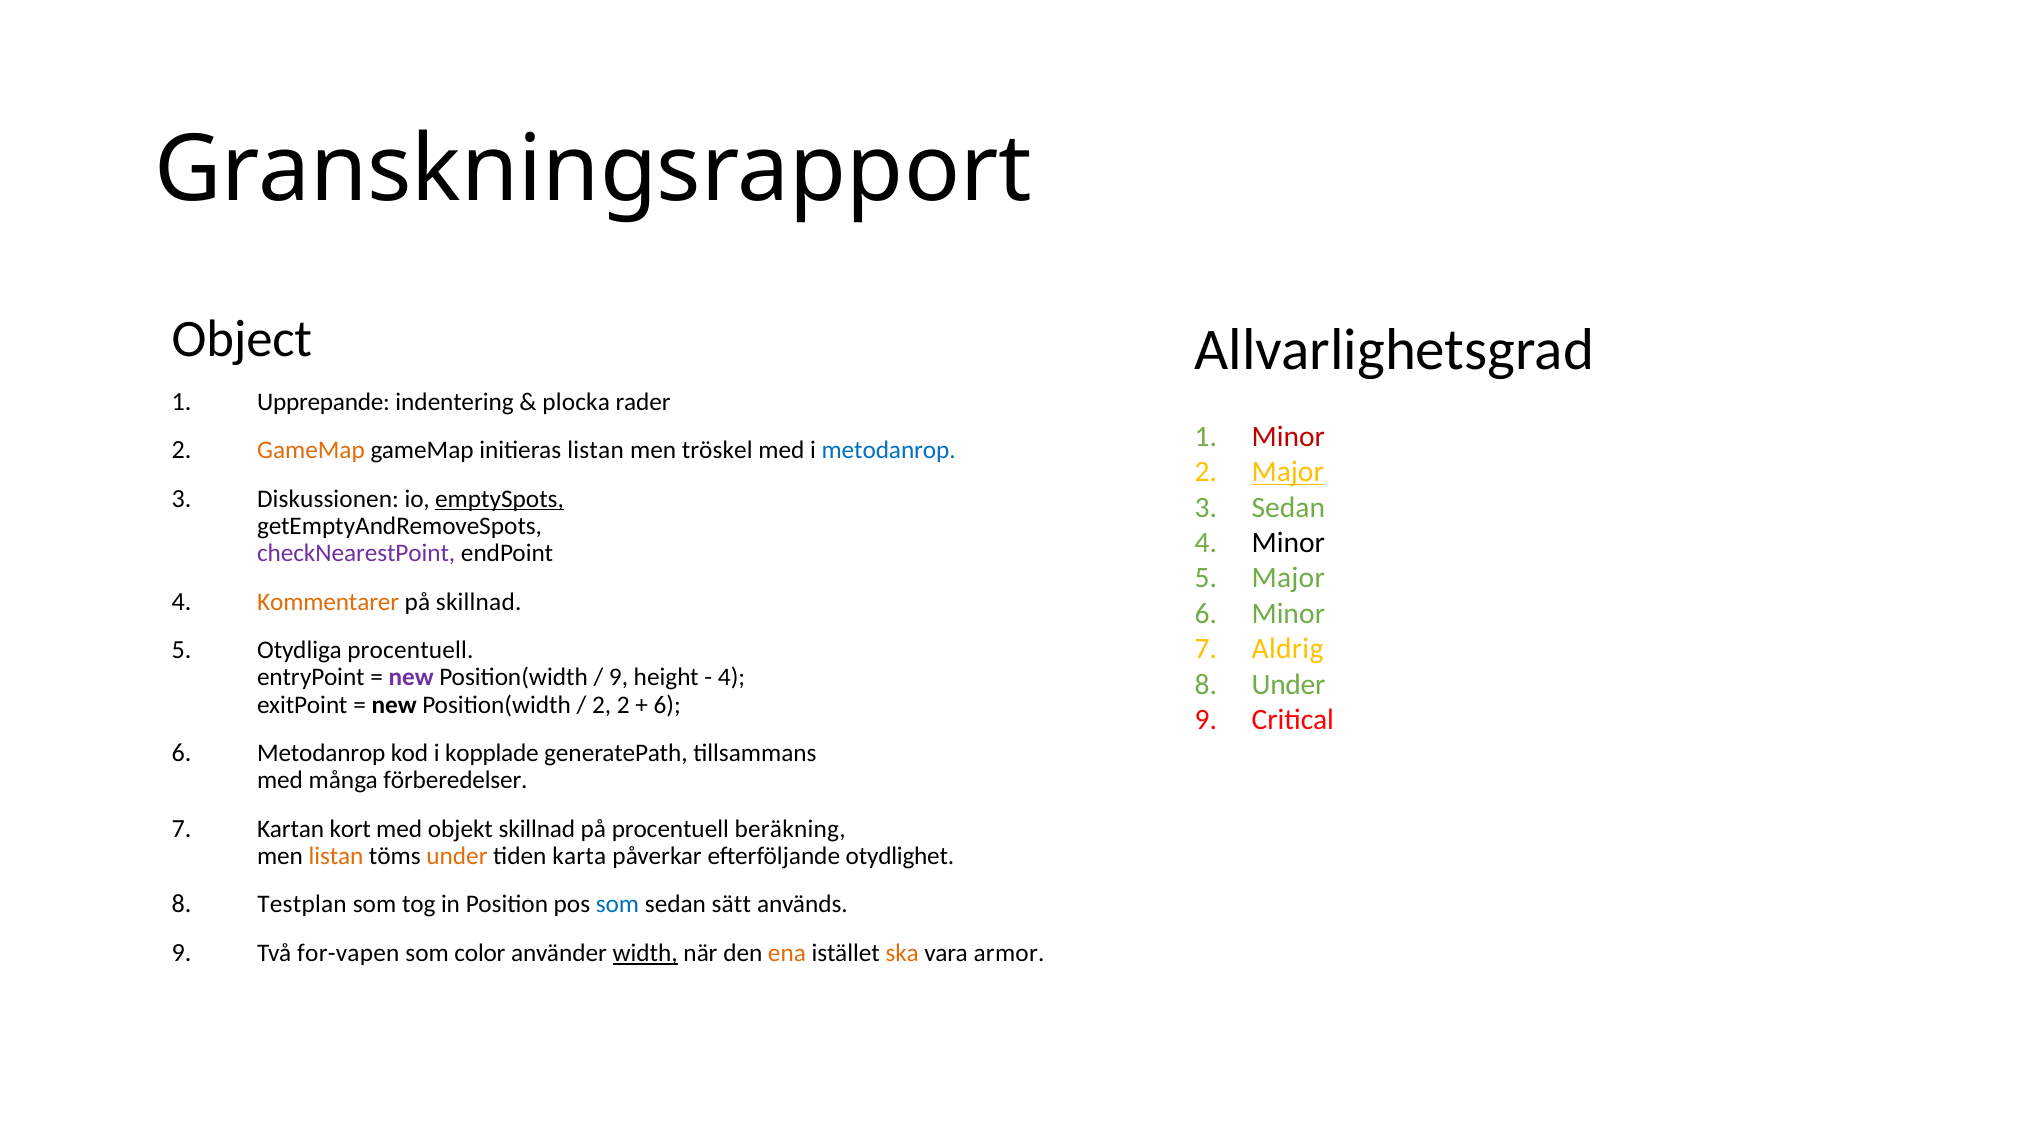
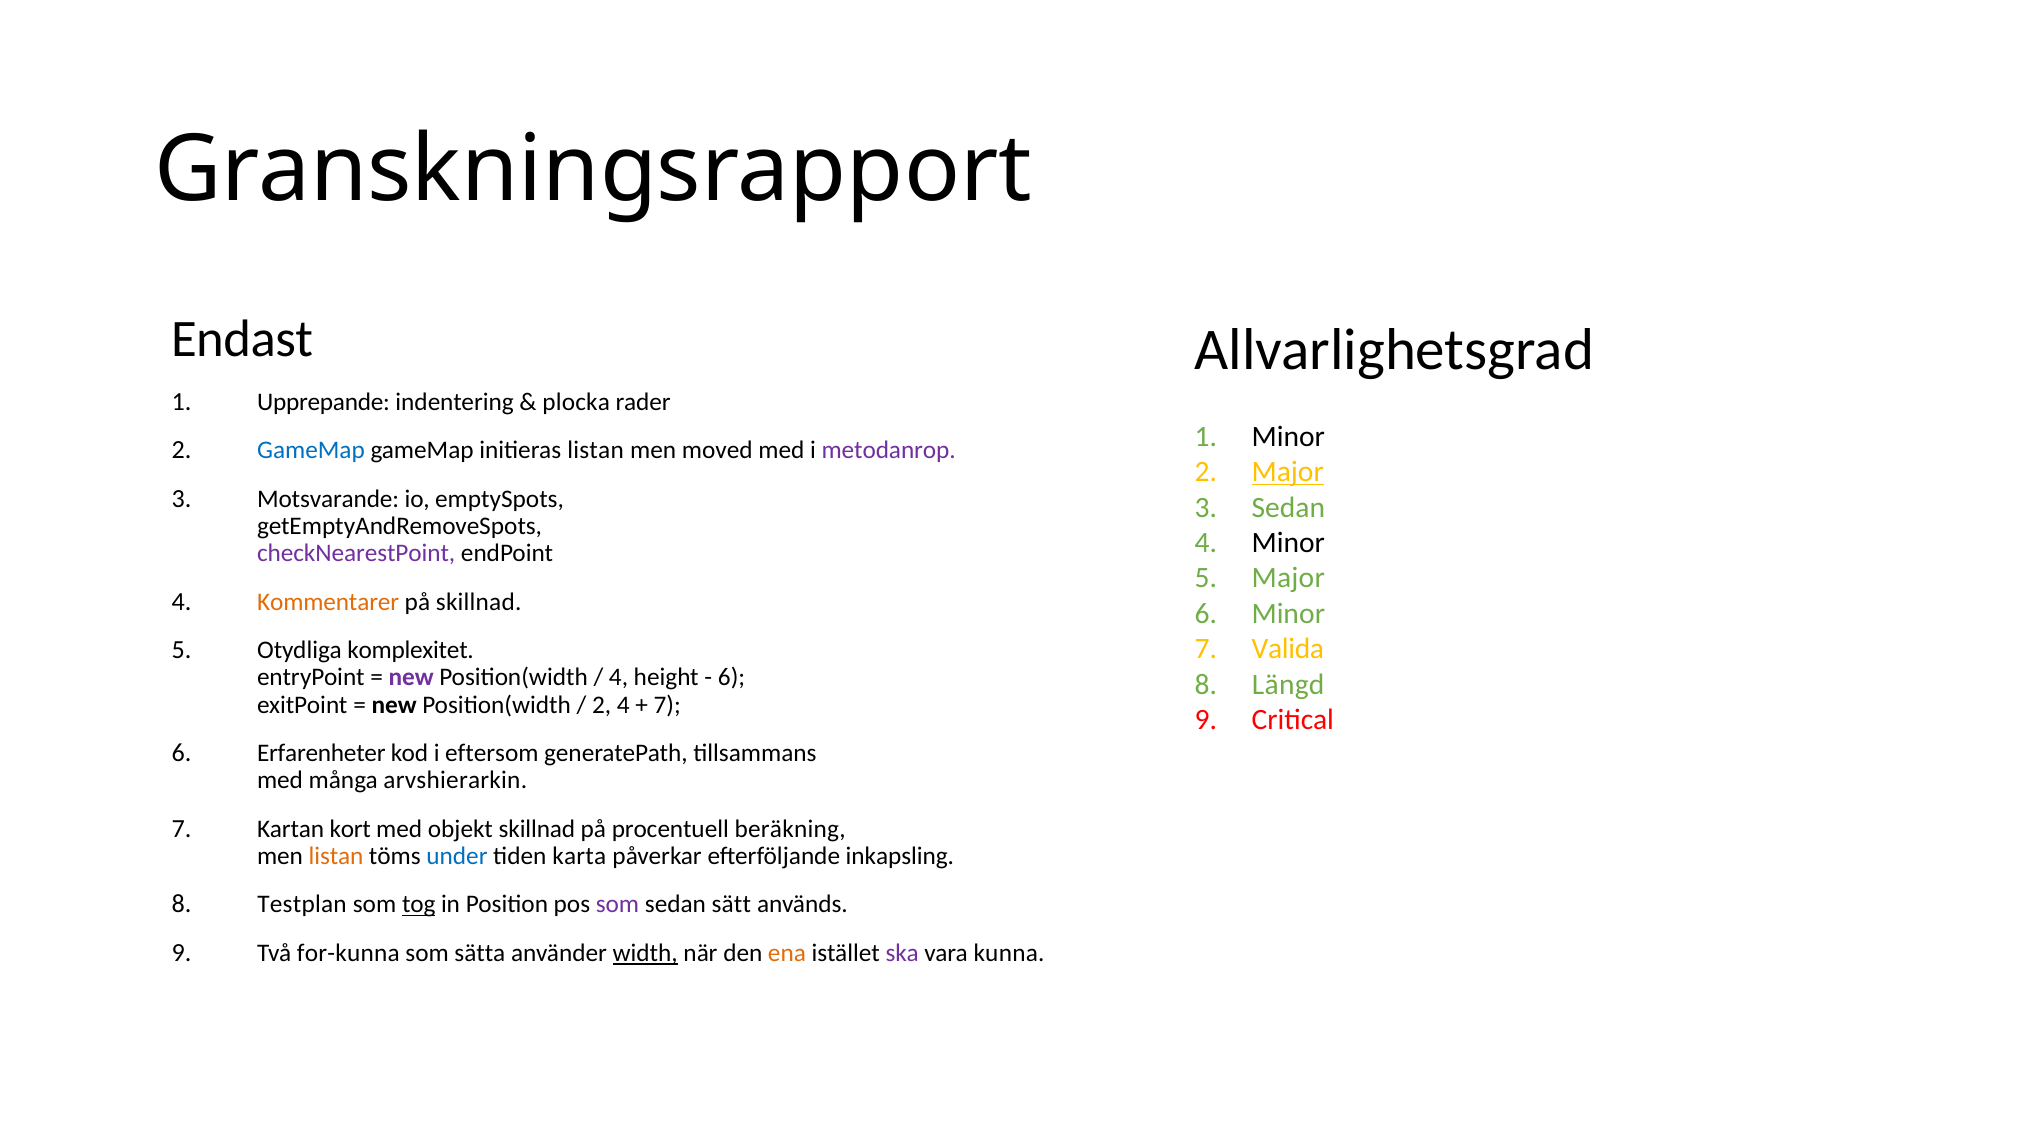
Object: Object -> Endast (242, 339)
Minor colour: red -> black (1288, 437)
GameMap colour: orange -> blue (311, 451)
tröskel: tröskel -> moved (717, 451)
metodanrop colour: blue -> purple (889, 451)
Diskussionen: Diskussionen -> Motsvarande (328, 499)
emptySpots underline: present -> none (500, 499)
Aldrig: Aldrig -> Valida (1288, 649)
Otydliga procentuell: procentuell -> komplexitet (411, 650)
9: 9 -> 4 (619, 678)
4: 4 -> 6 (732, 678)
Under: Under -> Längd (1288, 685)
2 2: 2 -> 4 (623, 705)
6: 6 -> 7 (667, 705)
Metodanrop: Metodanrop -> Erfarenheter (321, 753)
kopplade: kopplade -> eftersom (492, 753)
förberedelser: förberedelser -> arvshierarkin (455, 781)
under colour: orange -> blue (457, 856)
otydlighet: otydlighet -> inkapsling (900, 856)
tog underline: none -> present (419, 905)
som colour: blue -> purple (618, 905)
for-vapen: for-vapen -> for-kunna (348, 953)
color: color -> sätta (480, 953)
ska colour: orange -> purple (902, 953)
armor: armor -> kunna (1009, 953)
